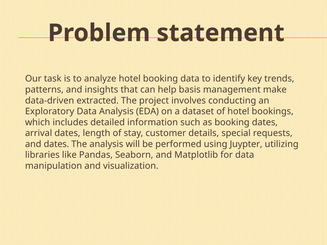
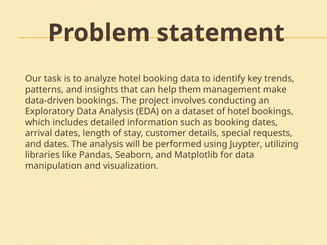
basis: basis -> them (190, 90)
data-driven extracted: extracted -> bookings (98, 101)
